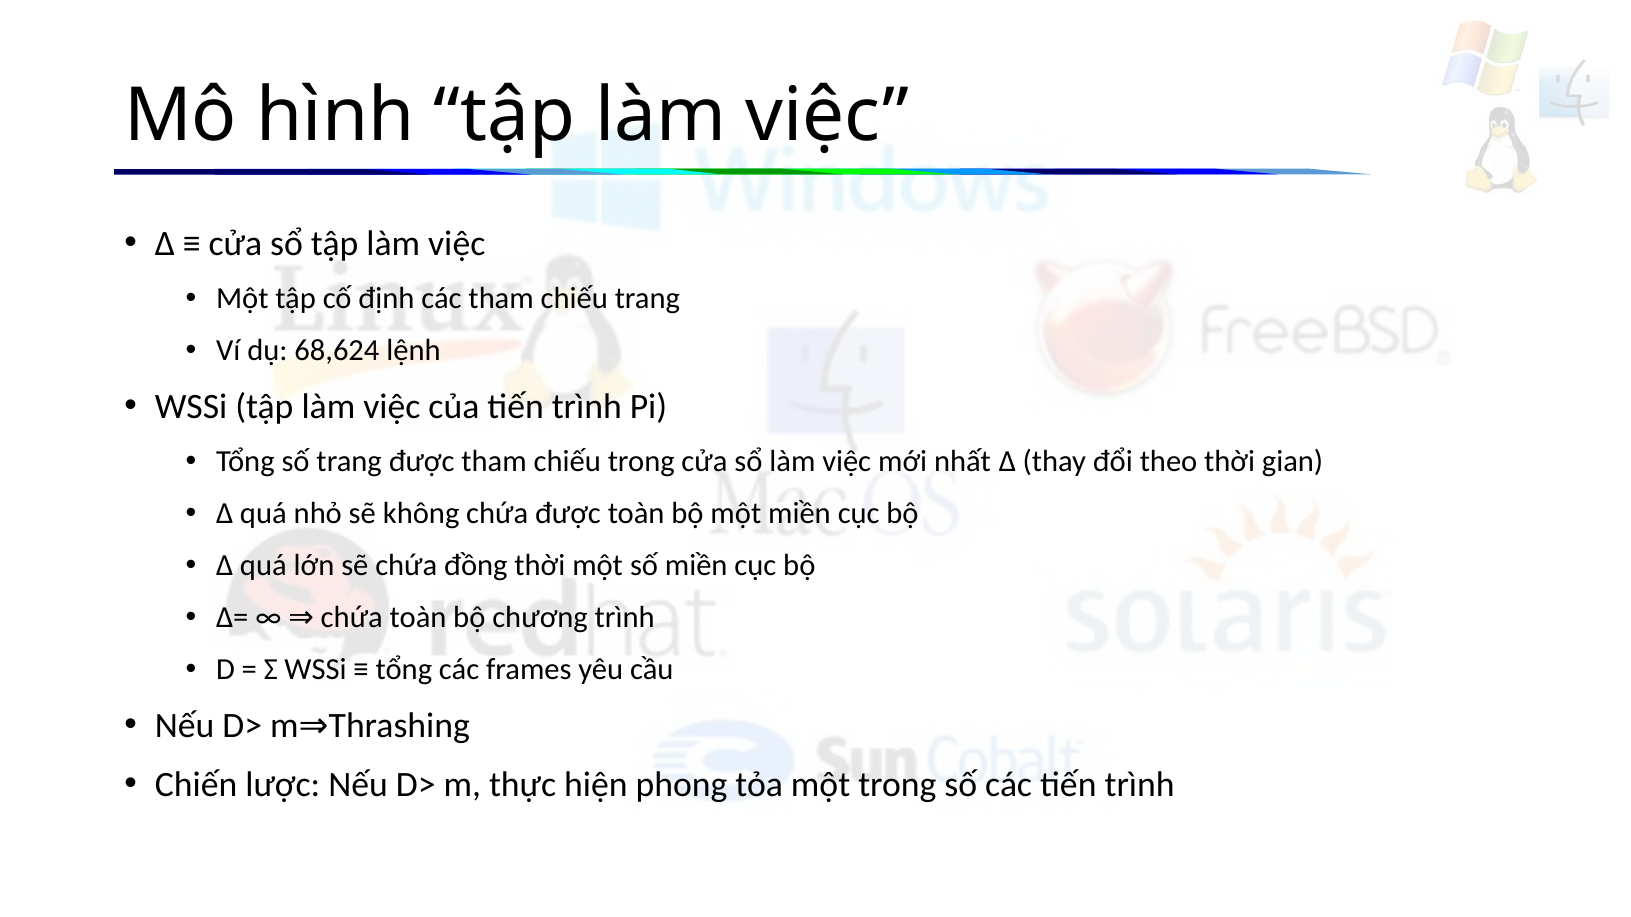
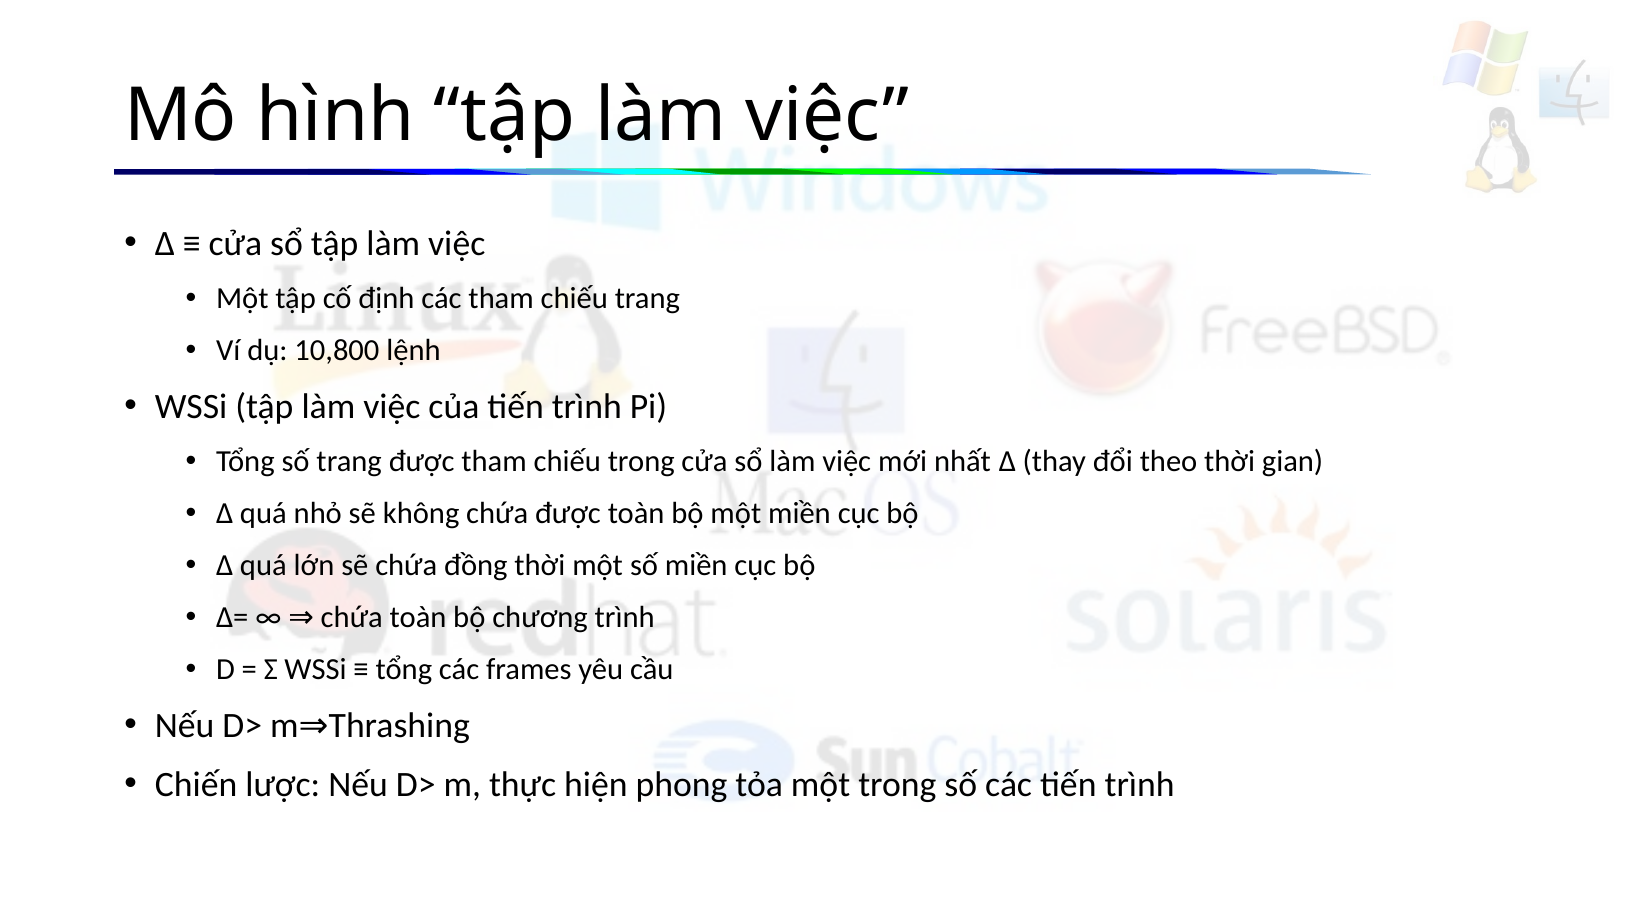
68,624: 68,624 -> 10,800 (337, 351)
